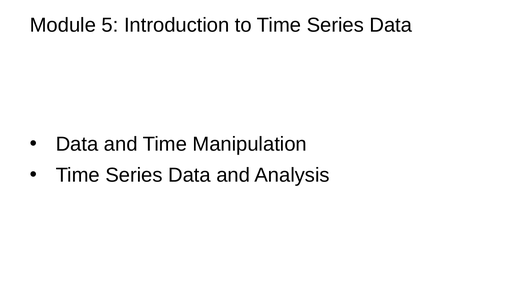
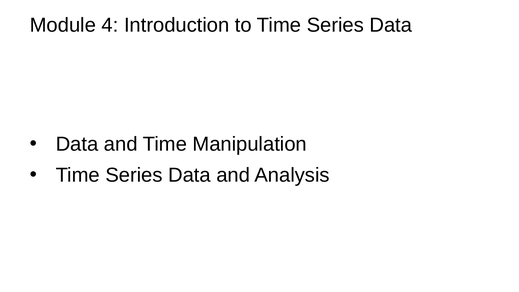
5: 5 -> 4 (110, 25)
